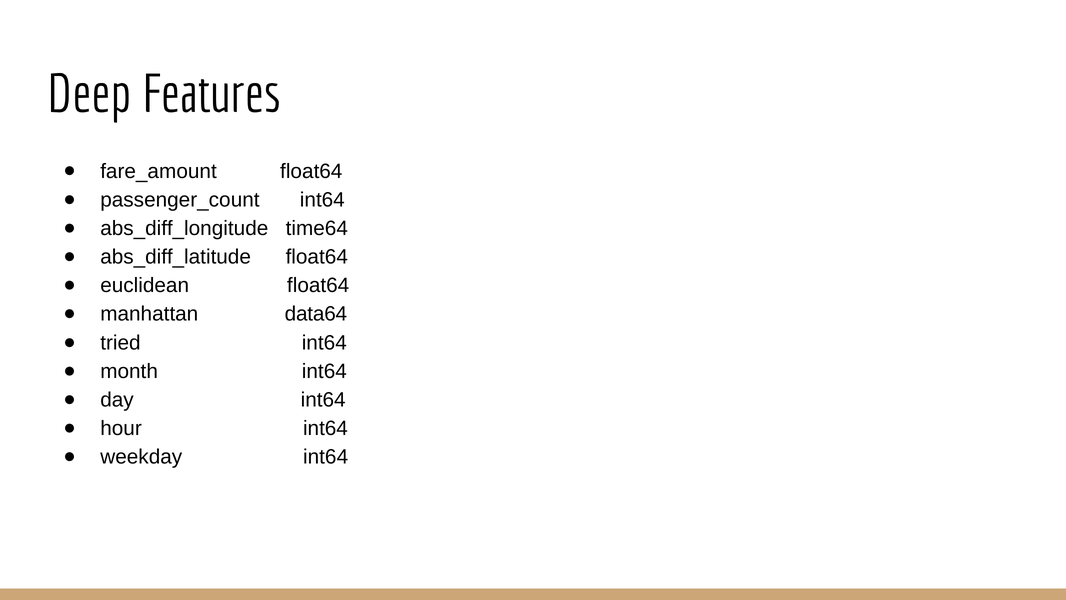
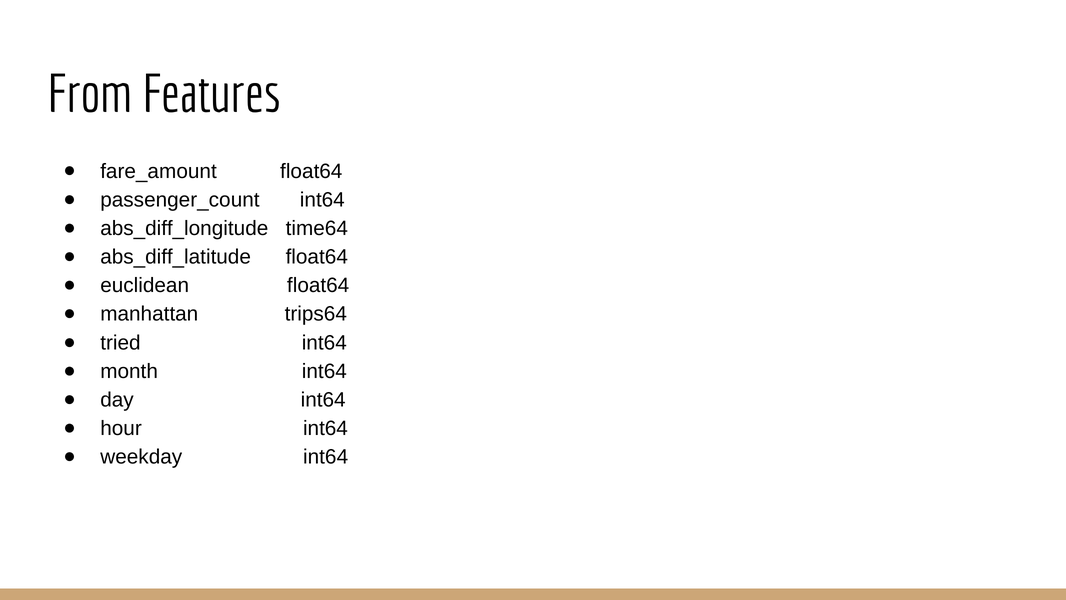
Deep: Deep -> From (90, 95)
data64: data64 -> trips64 (316, 314)
